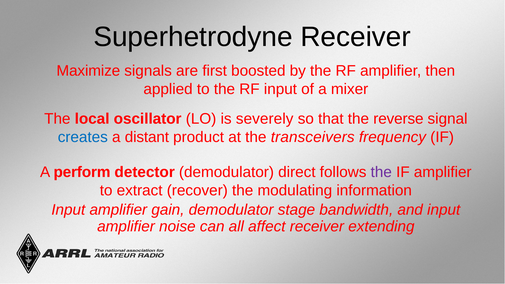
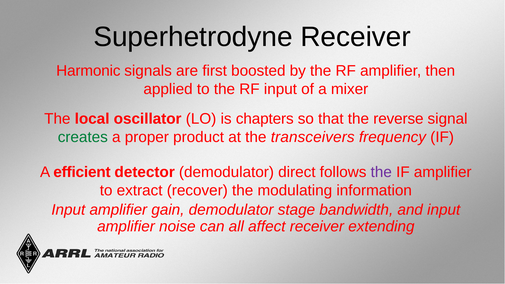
Maximize: Maximize -> Harmonic (88, 71)
severely: severely -> chapters (265, 119)
creates colour: blue -> green (83, 137)
distant: distant -> proper (147, 137)
perform: perform -> efficient (82, 172)
